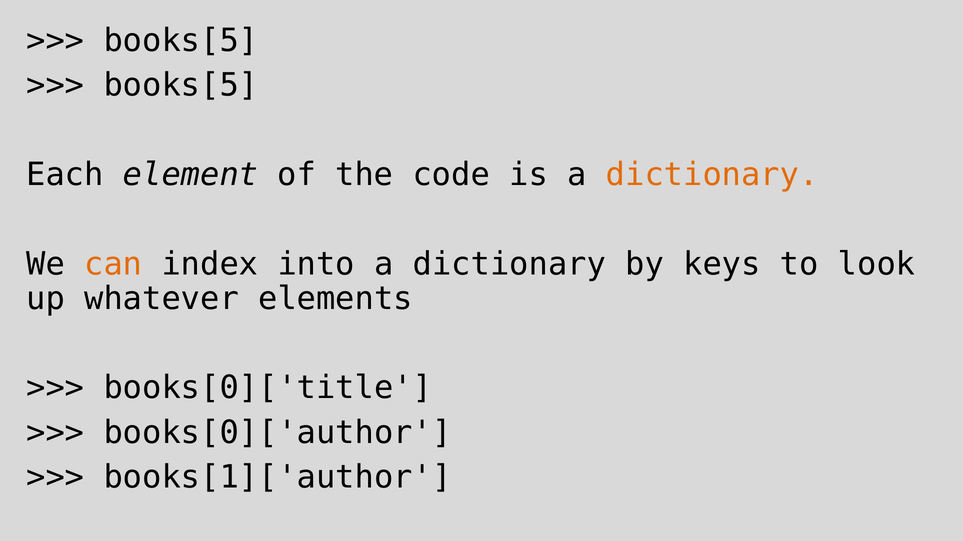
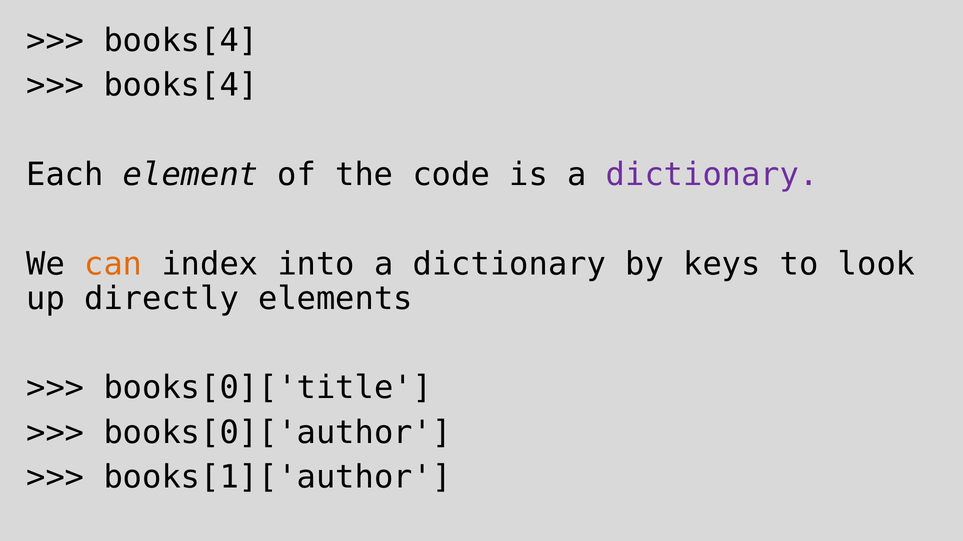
books[5: books[5 -> books[4 (181, 41)
books[5: books[5 -> books[4 (181, 86)
dictionary colour: orange -> purple (712, 175)
whatever: whatever -> directly (162, 299)
